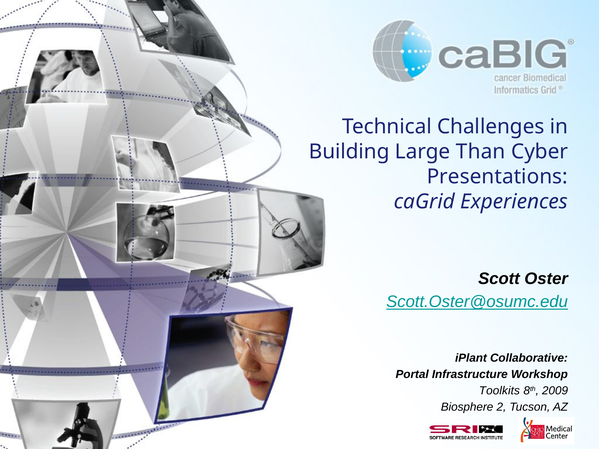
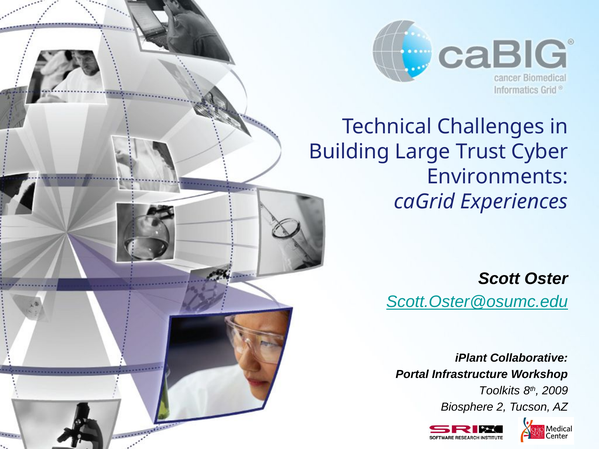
Than: Than -> Trust (481, 152)
Presentations: Presentations -> Environments (497, 177)
